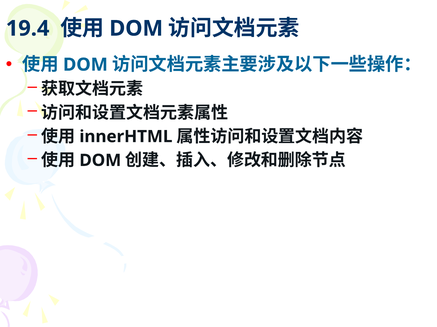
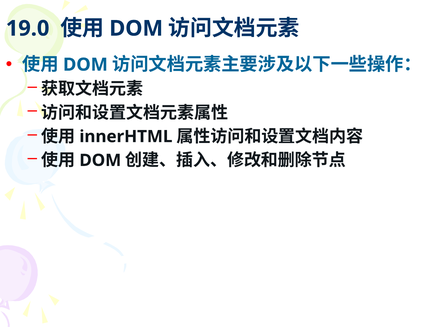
19.4: 19.4 -> 19.0 (28, 28)
